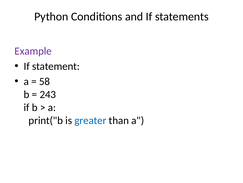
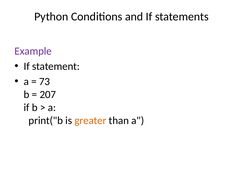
58: 58 -> 73 (45, 81)
243: 243 -> 207 (48, 94)
greater colour: blue -> orange (90, 120)
